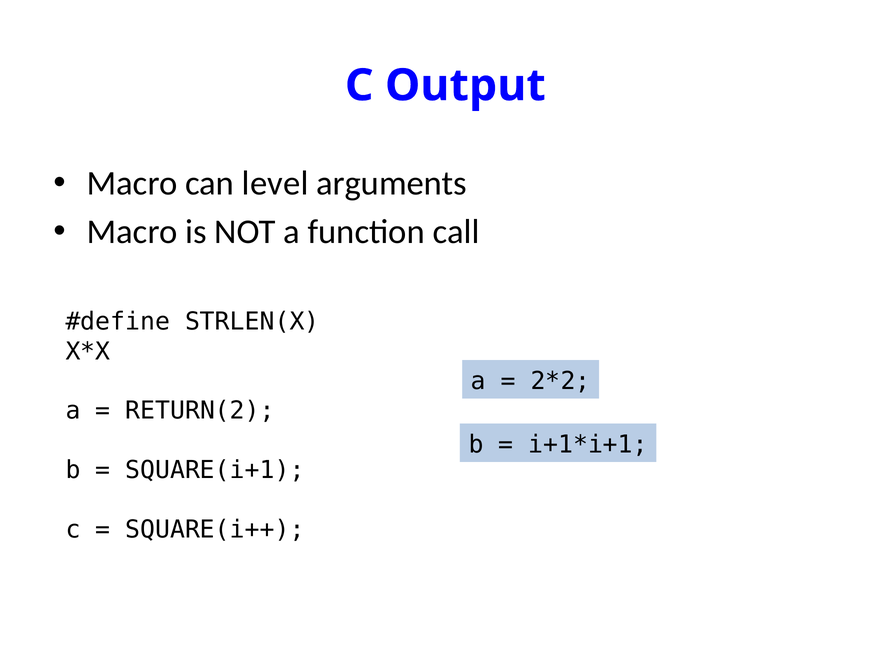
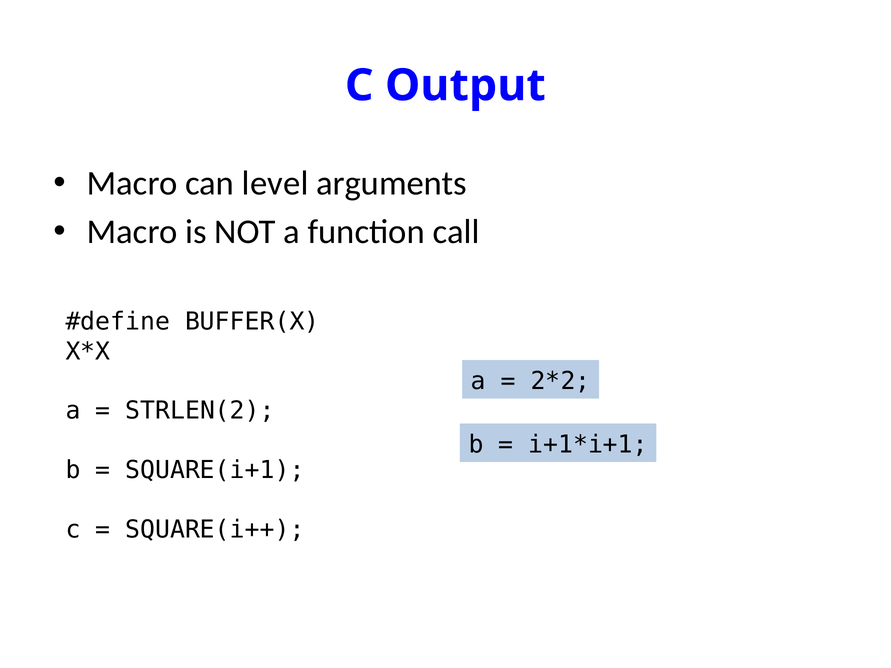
STRLEN(X: STRLEN(X -> BUFFER(X (252, 322)
RETURN(2: RETURN(2 -> STRLEN(2 (200, 411)
